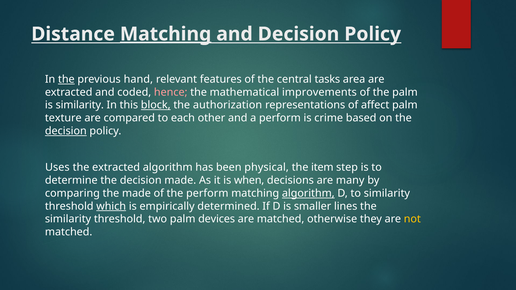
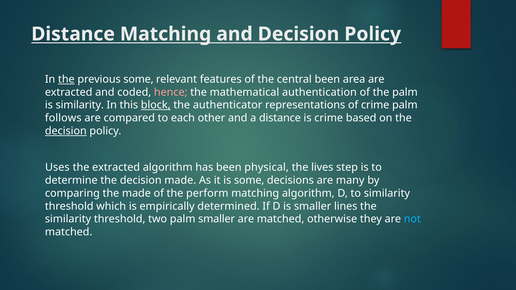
Matching underline: present -> none (166, 34)
previous hand: hand -> some (138, 79)
central tasks: tasks -> been (327, 79)
improvements: improvements -> authentication (319, 92)
authorization: authorization -> authenticator (228, 105)
of affect: affect -> crime (375, 105)
texture: texture -> follows (63, 118)
a perform: perform -> distance (280, 118)
item: item -> lives (322, 168)
is when: when -> some (249, 180)
algorithm underline: present -> none (308, 193)
which underline: present -> none (111, 206)
palm devices: devices -> smaller (217, 219)
not colour: yellow -> light blue (412, 219)
